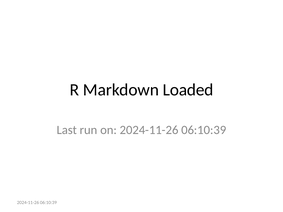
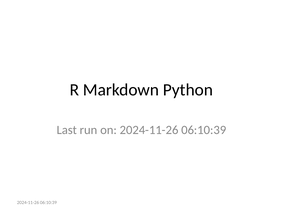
Loaded: Loaded -> Python (188, 90)
